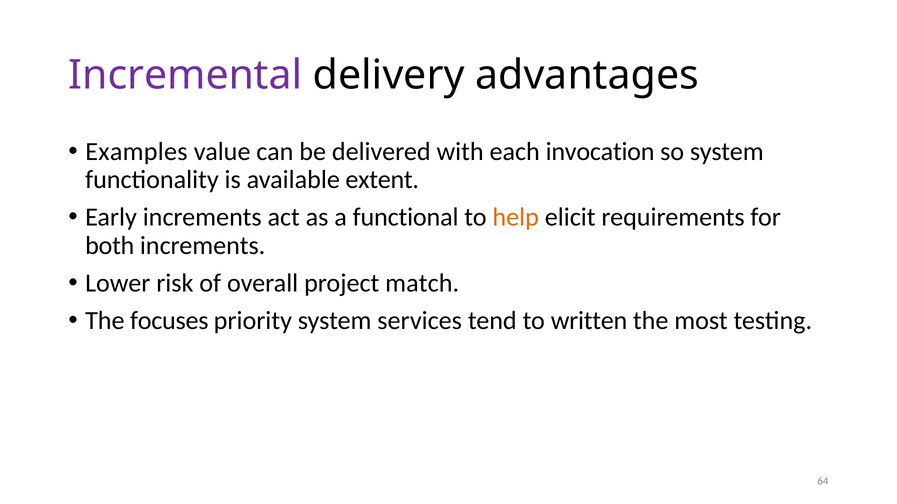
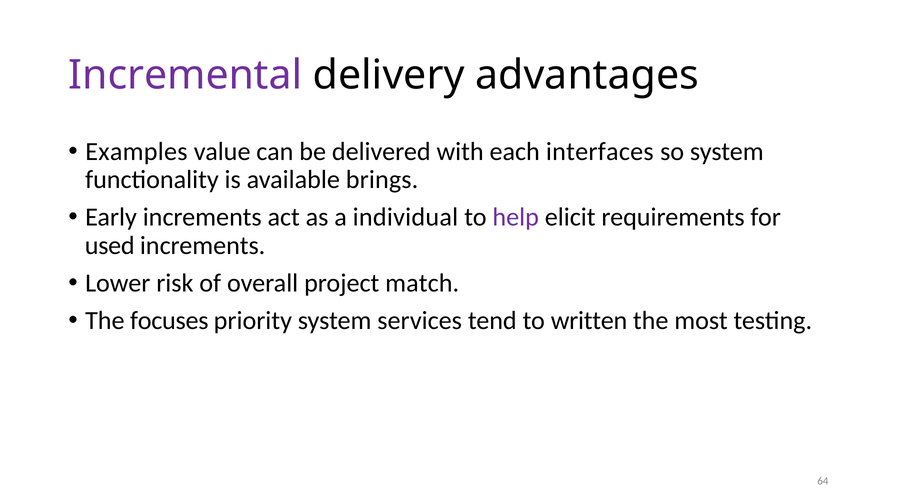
invocation: invocation -> interfaces (600, 152)
extent: extent -> brings (382, 180)
functional: functional -> individual (405, 218)
help colour: orange -> purple (516, 218)
both: both -> used (110, 246)
